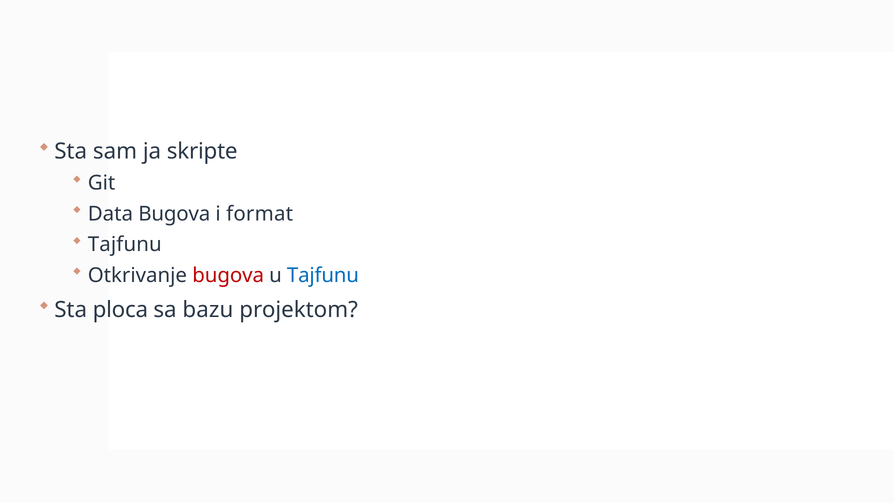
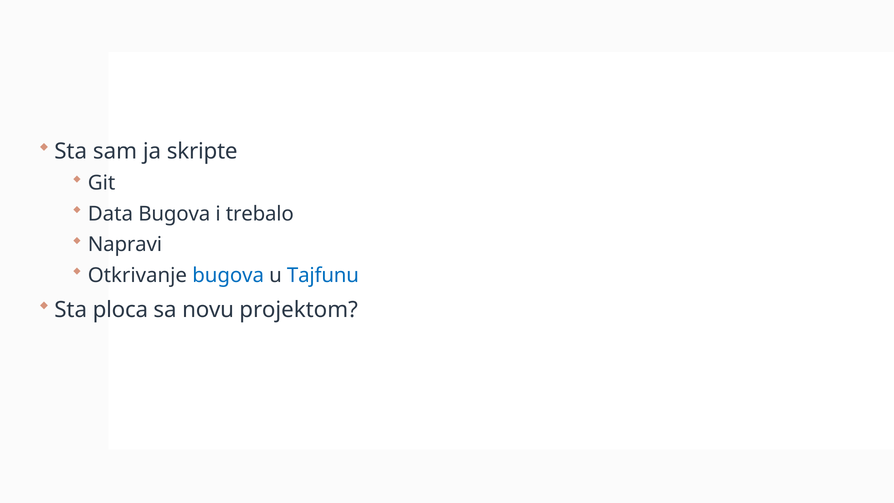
format: format -> trebalo (260, 214)
Tajfunu: Tajfunu -> Napravi (125, 245)
bugova colour: red -> blue (228, 275)
bazu: bazu -> novu (208, 310)
